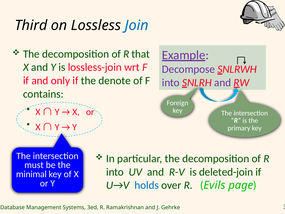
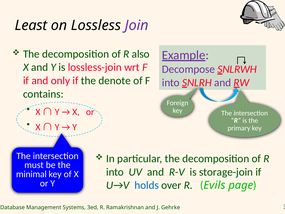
Third: Third -> Least (31, 25)
Join colour: blue -> purple (137, 25)
that: that -> also (141, 54)
deleted-join: deleted-join -> storage-join (226, 172)
